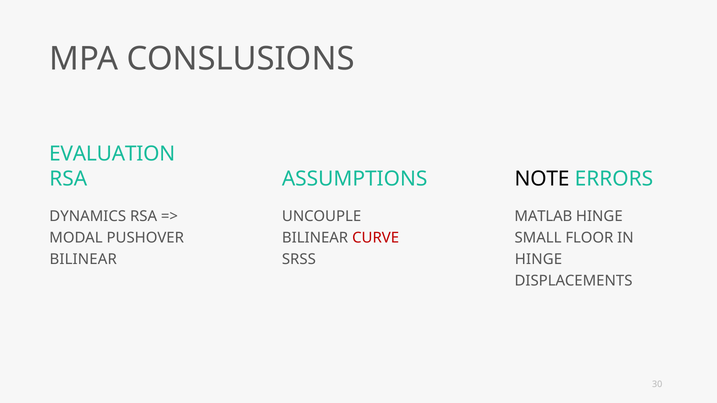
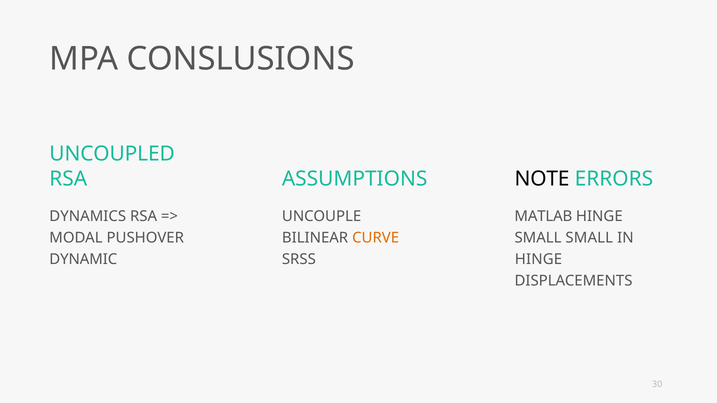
EVALUATION: EVALUATION -> UNCOUPLED (112, 154)
CURVE colour: red -> orange (376, 238)
SMALL FLOOR: FLOOR -> SMALL (589, 238)
BILINEAR: BILINEAR -> DYNAMIC (83, 259)
